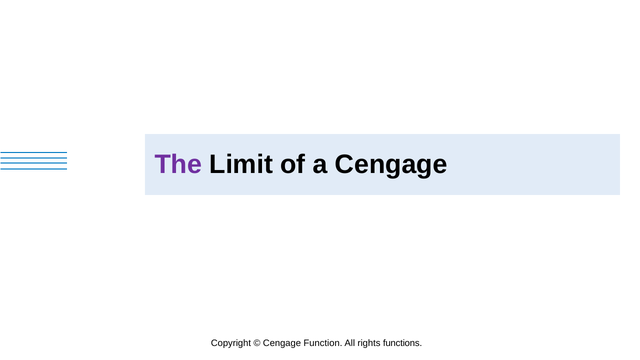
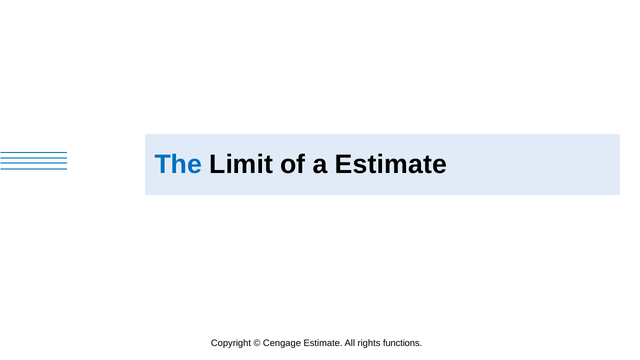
The colour: purple -> blue (178, 164)
a Cengage: Cengage -> Estimate (391, 164)
Cengage Function: Function -> Estimate (323, 343)
